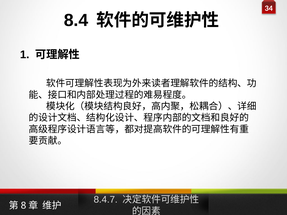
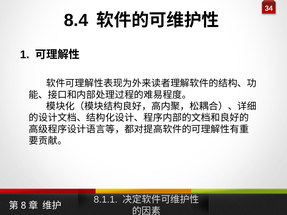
8.4.7: 8.4.7 -> 8.1.1 (106, 200)
